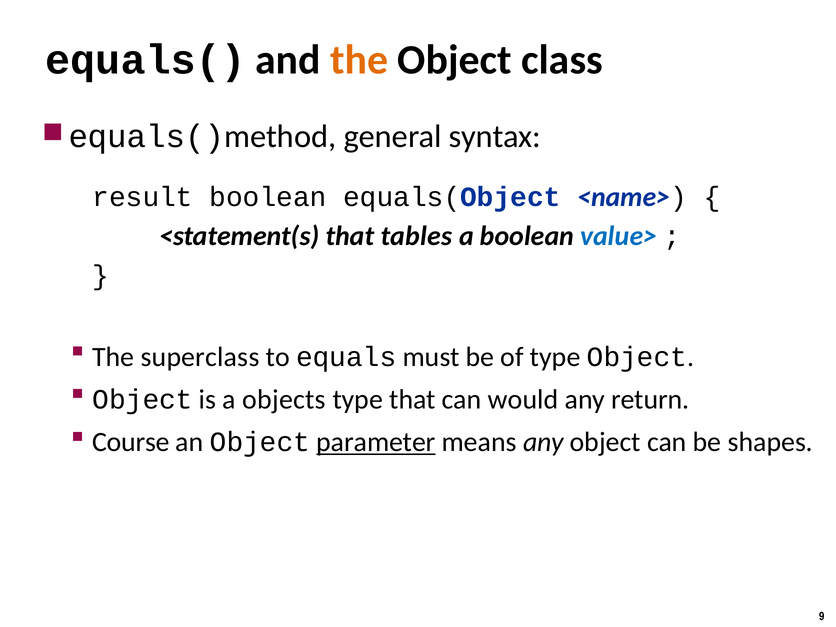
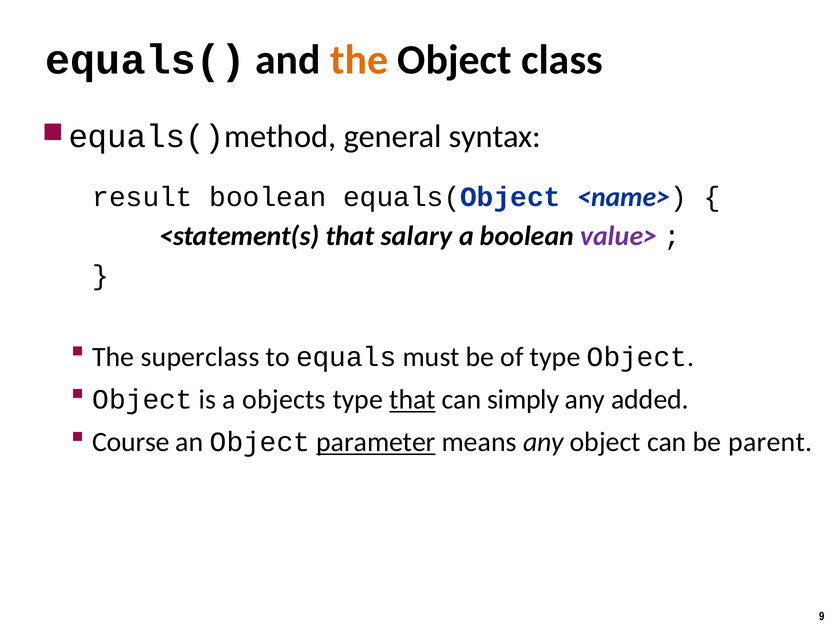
tables: tables -> salary (416, 236)
value> colour: blue -> purple (619, 236)
that underline: none -> present (412, 400)
would: would -> simply (523, 400)
return: return -> added (650, 400)
shapes: shapes -> parent (770, 442)
